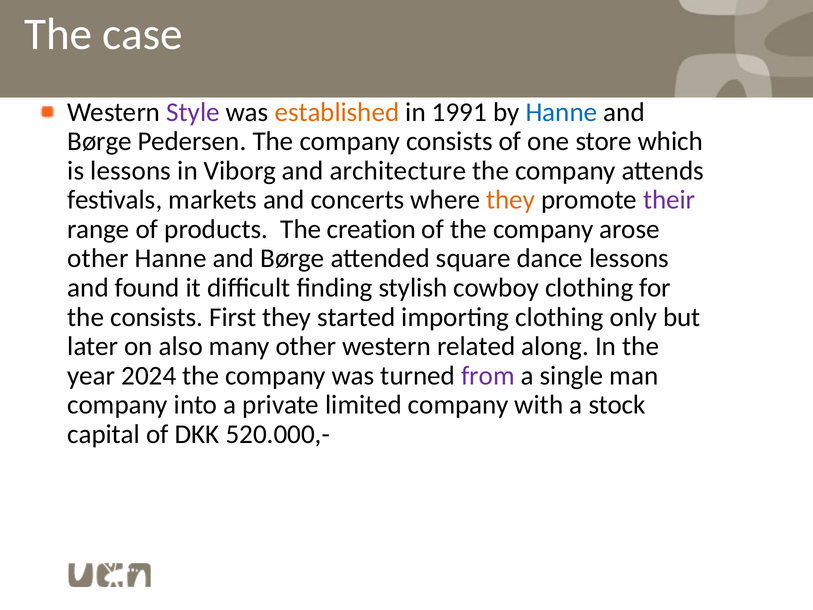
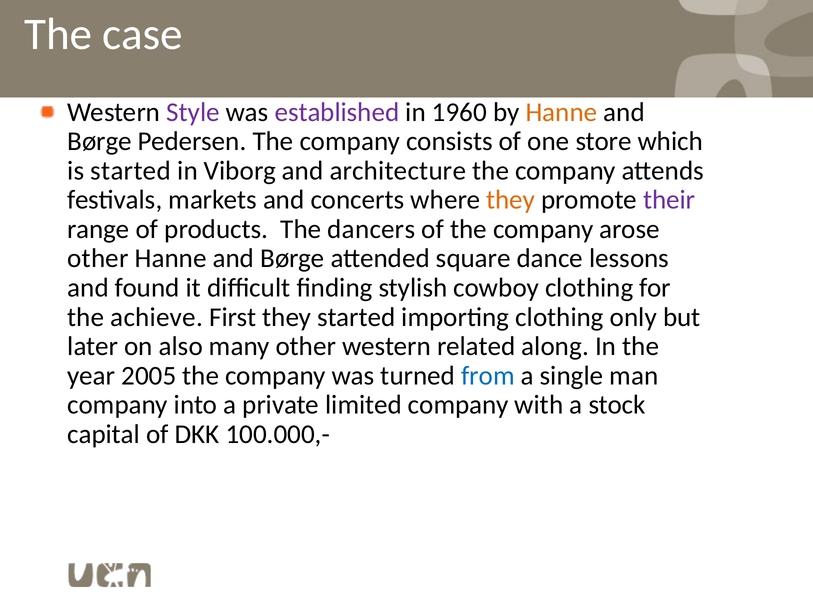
established colour: orange -> purple (337, 112)
1991: 1991 -> 1960 (459, 112)
Hanne colour: blue -> orange (561, 112)
is lessons: lessons -> started (131, 171)
creation: creation -> dancers (371, 229)
the consists: consists -> achieve (157, 317)
2024: 2024 -> 2005 (149, 375)
from colour: purple -> blue (488, 375)
520.000,-: 520.000,- -> 100.000,- (278, 434)
